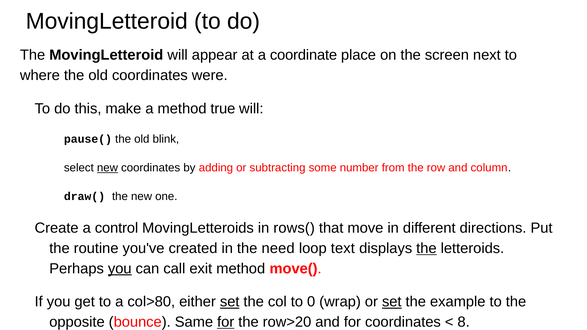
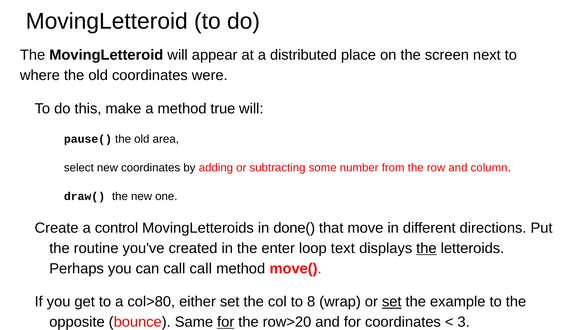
coordinate: coordinate -> distributed (304, 55)
blink: blink -> area (166, 139)
new underline: present -> none (107, 168)
rows(: rows( -> done( (294, 228)
need: need -> enter (278, 248)
you underline: present -> none (120, 269)
call exit: exit -> call (201, 269)
set underline: present -> none (230, 302)
0: 0 -> 8 (311, 302)
8: 8 -> 3 (464, 322)
